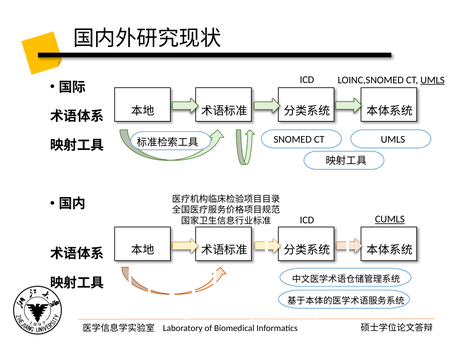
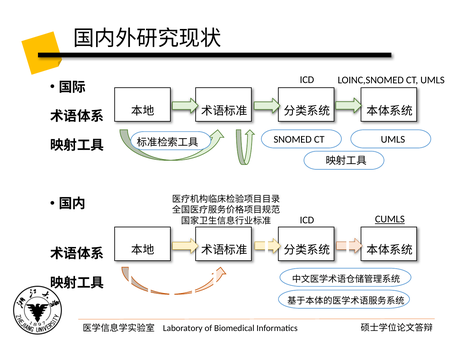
UMLS underline: present -> none (433, 80)
